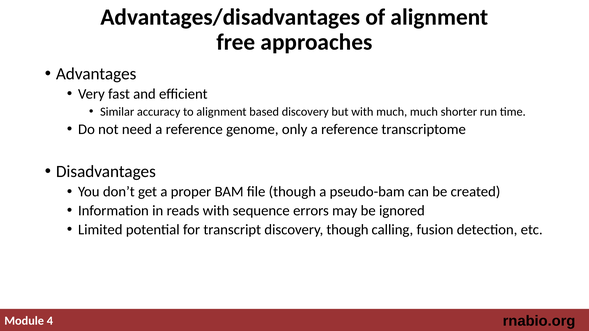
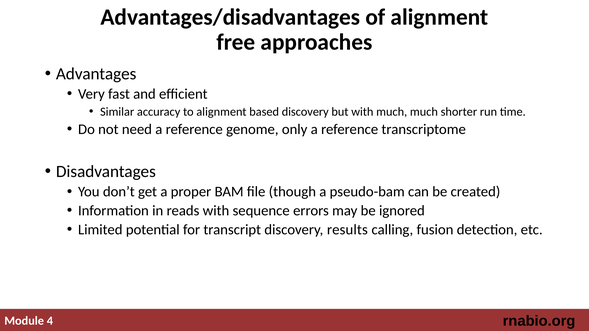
discovery though: though -> results (347, 230)
